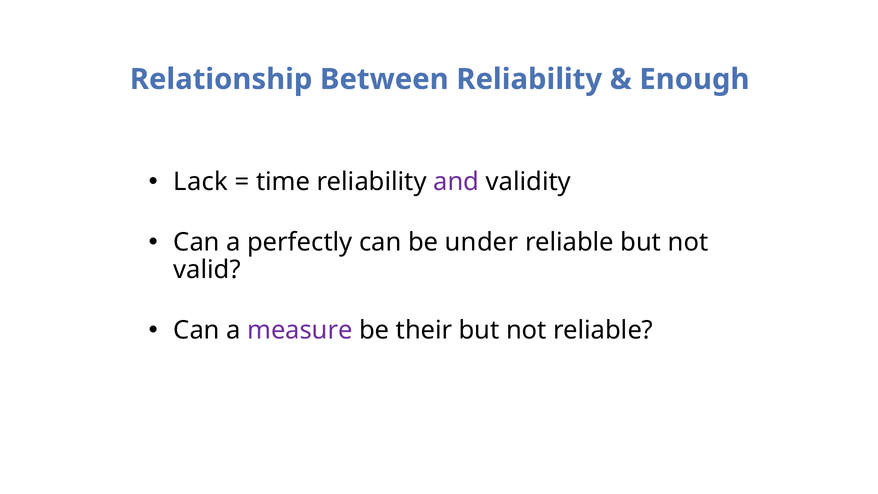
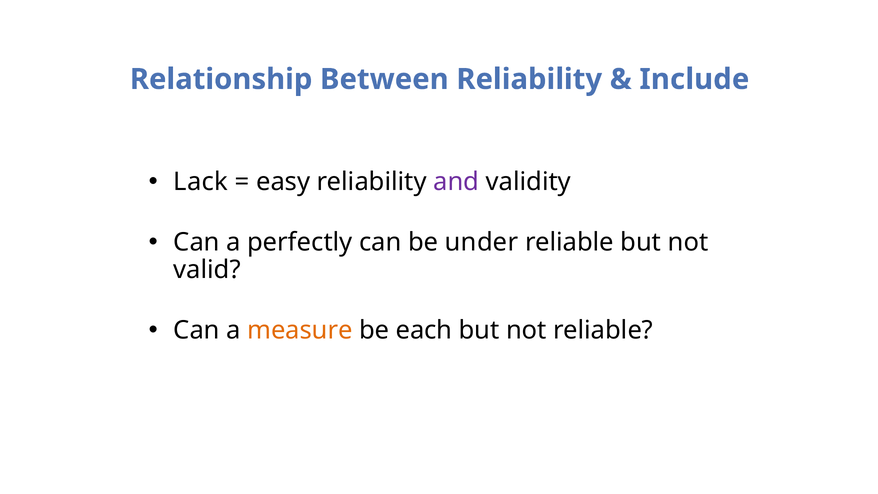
Enough: Enough -> Include (694, 79)
time: time -> easy (283, 182)
measure colour: purple -> orange (300, 330)
their: their -> each (424, 330)
